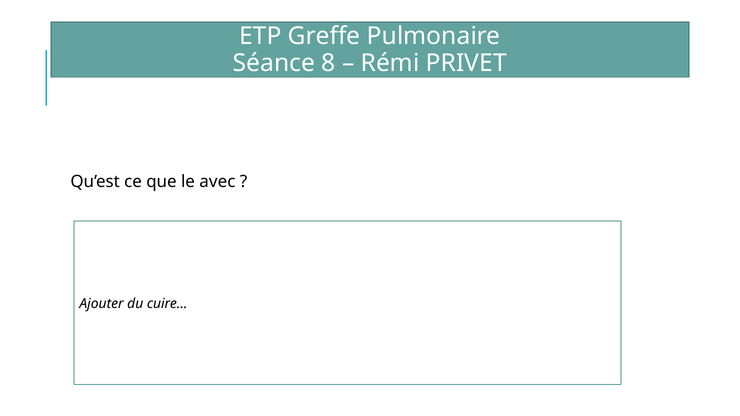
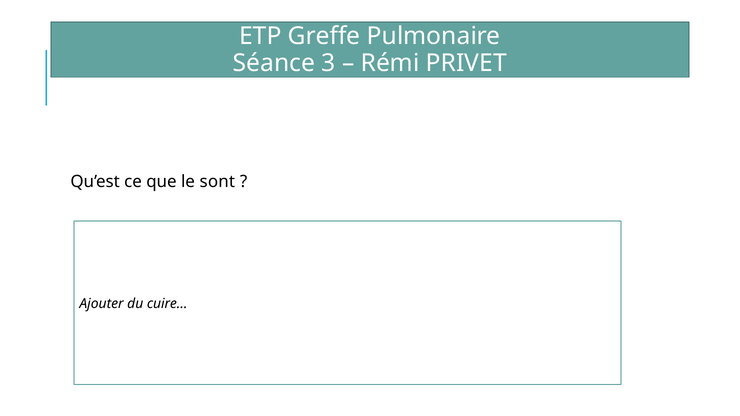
8: 8 -> 3 (329, 63)
avec: avec -> sont (217, 182)
